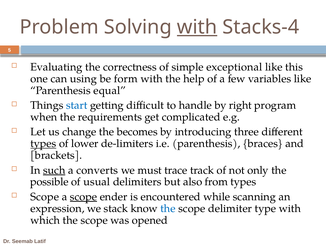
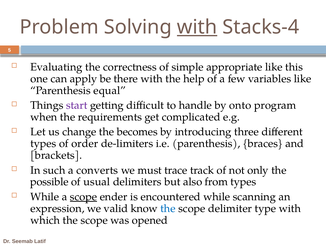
exceptional: exceptional -> appropriate (234, 67)
using: using -> apply (83, 79)
form: form -> there (126, 79)
start colour: blue -> purple (77, 106)
right: right -> onto (240, 106)
types underline: present -> none (43, 144)
lower: lower -> order (85, 144)
such underline: present -> none (54, 171)
Scope: Scope -> While (45, 197)
stack: stack -> valid (116, 209)
